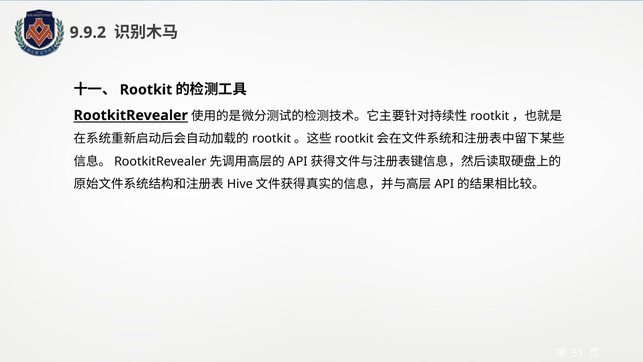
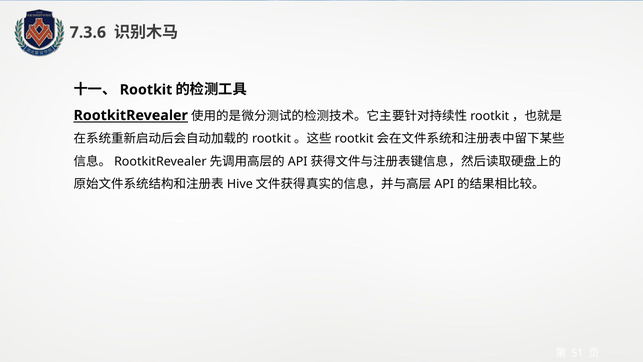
9.9.2: 9.9.2 -> 7.3.6 (88, 32)
